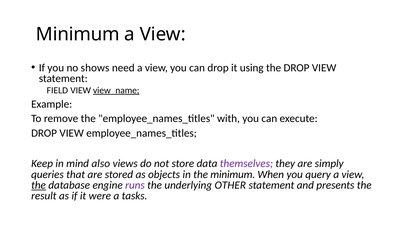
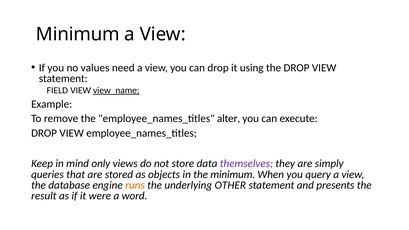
shows: shows -> values (95, 68)
with: with -> alter (229, 119)
also: also -> only (101, 164)
the underline: present -> none (39, 185)
runs colour: purple -> orange (135, 185)
tasks: tasks -> word (135, 196)
